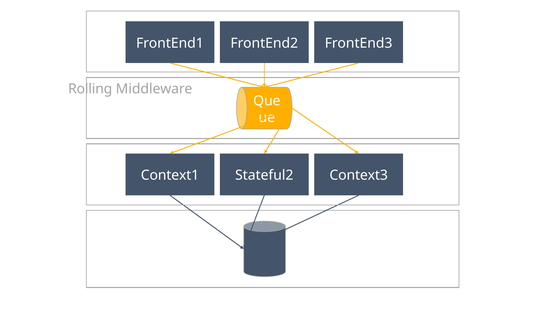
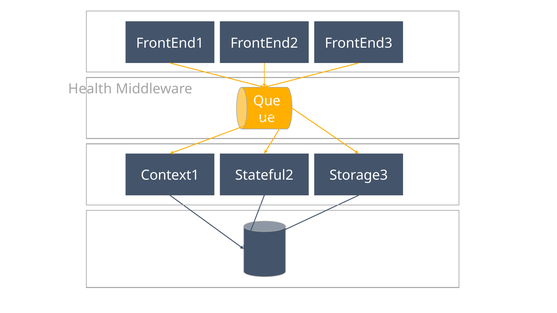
Rolling: Rolling -> Health (90, 89)
Context3: Context3 -> Storage3 (359, 176)
